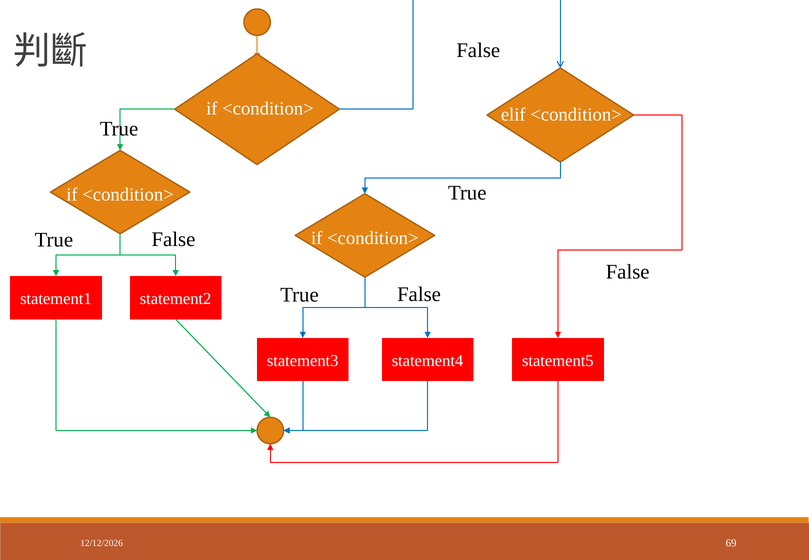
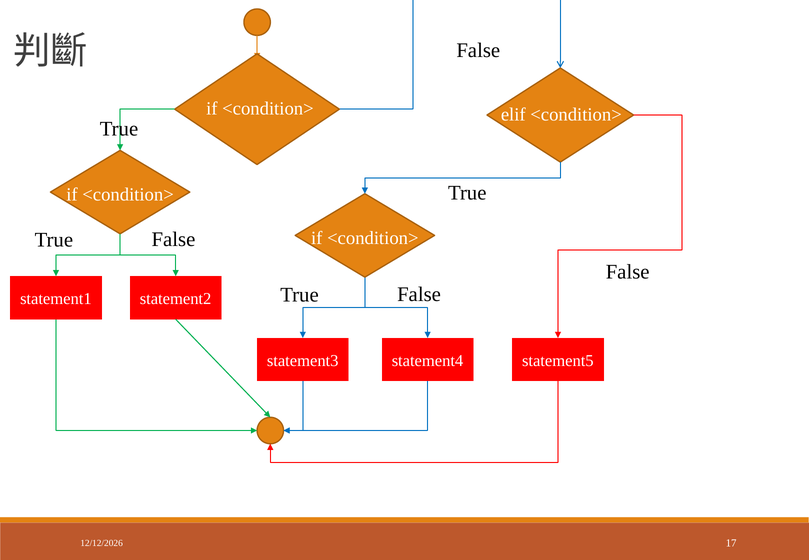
69: 69 -> 17 (731, 543)
